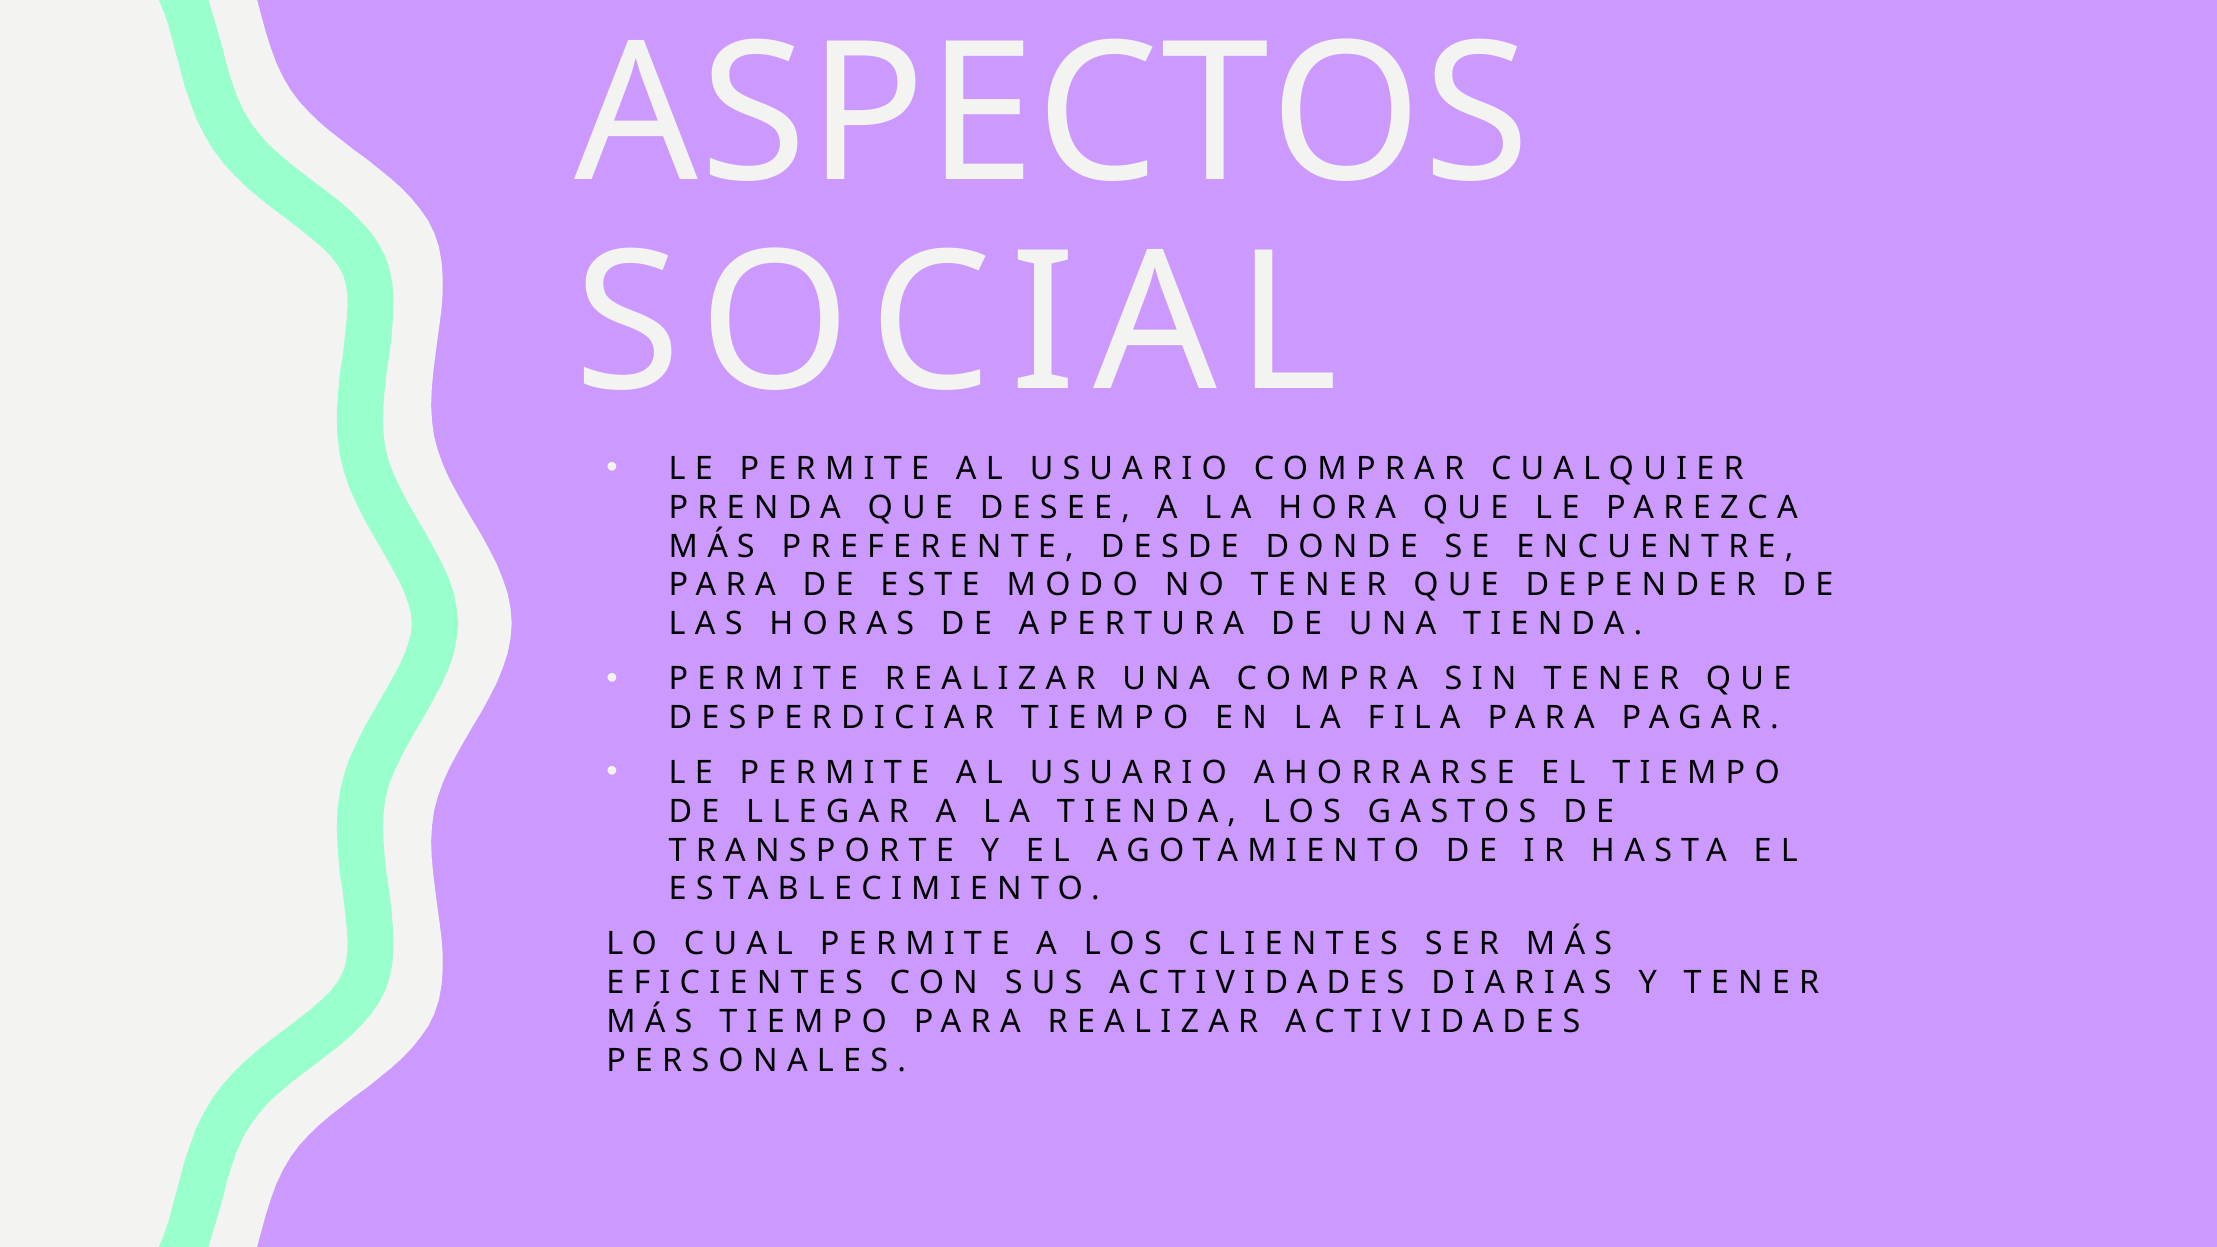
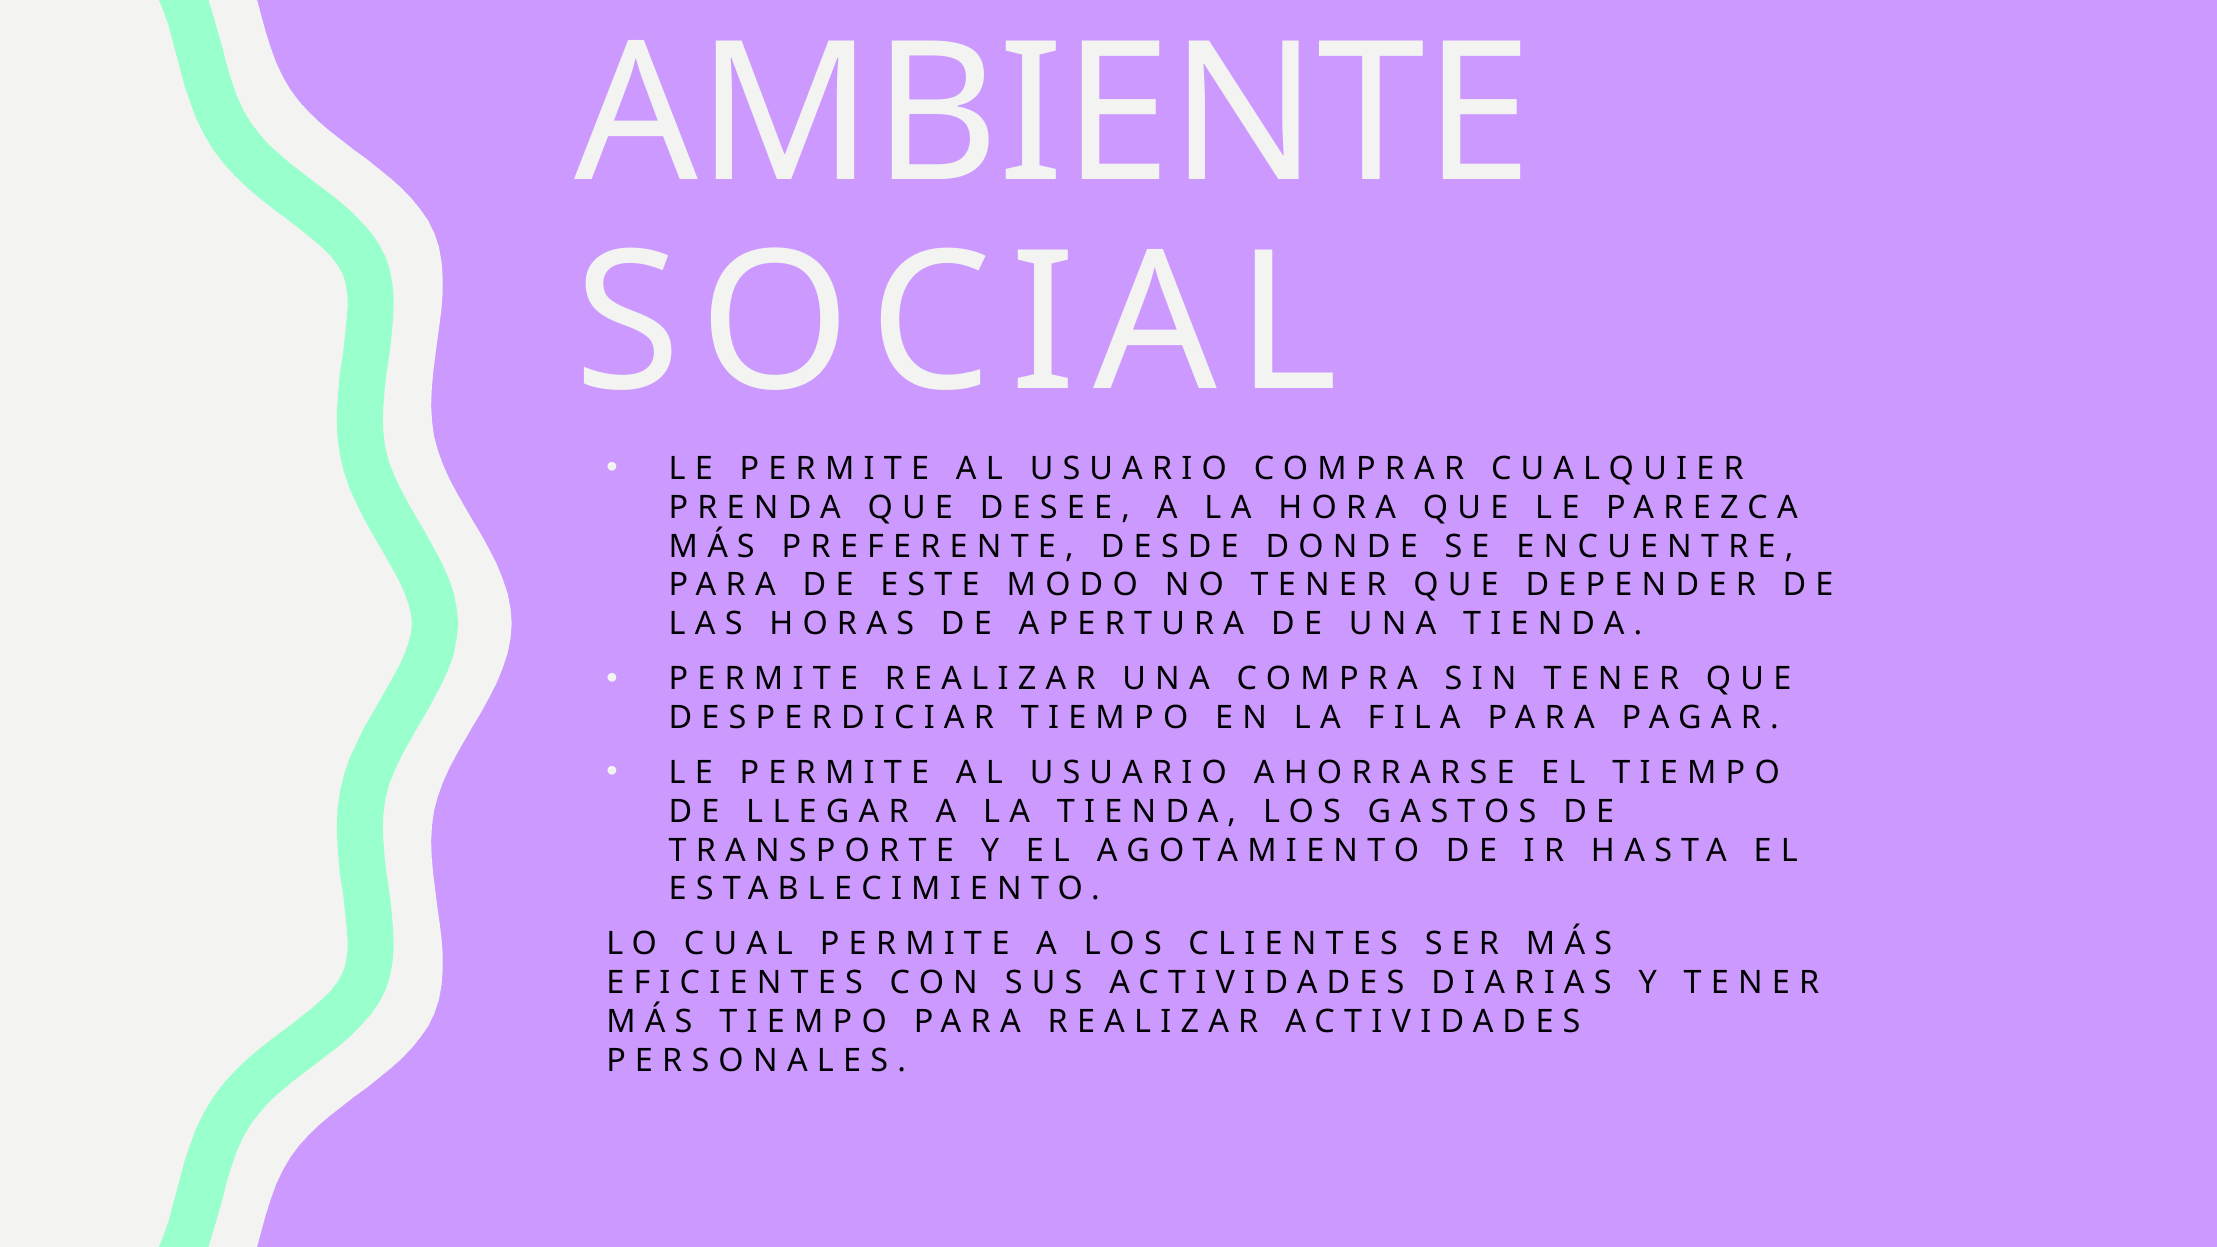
ASPECTOS: ASPECTOS -> AMBIENTE (1054, 115)
